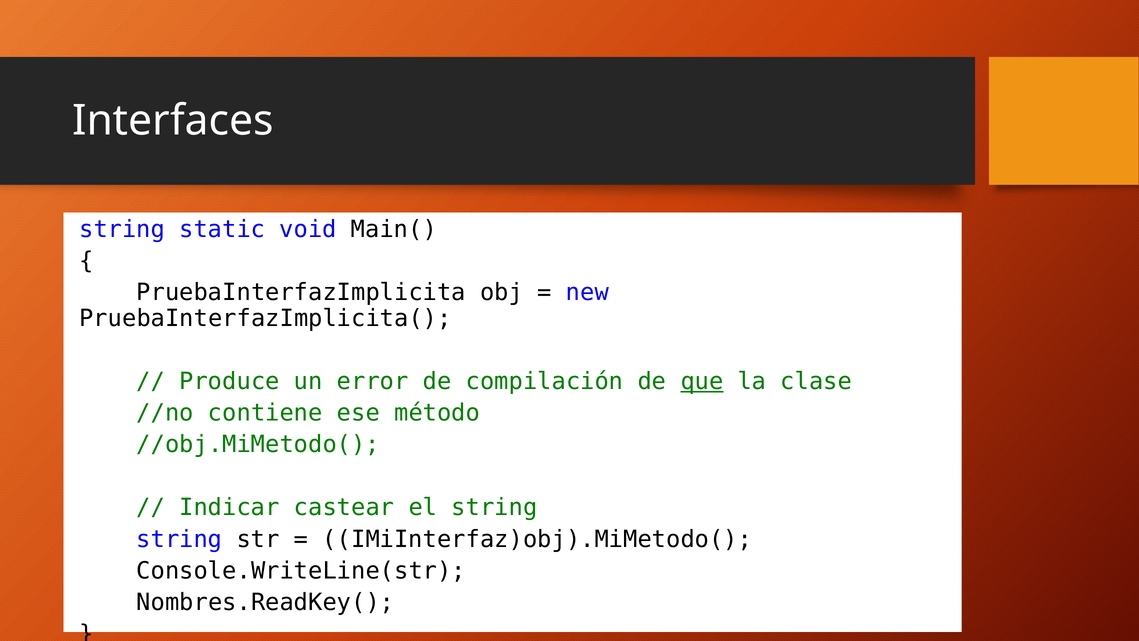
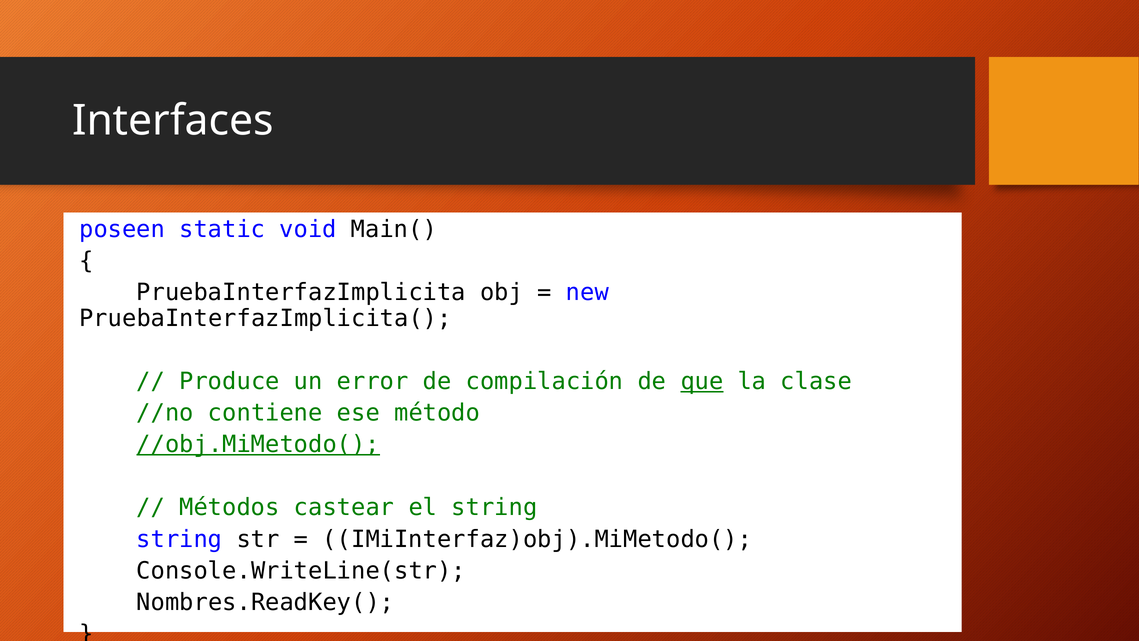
string: string -> poseen (122, 229)
//obj.MiMetodo( underline: none -> present (258, 444)
Indicar: Indicar -> Métodos (229, 507)
